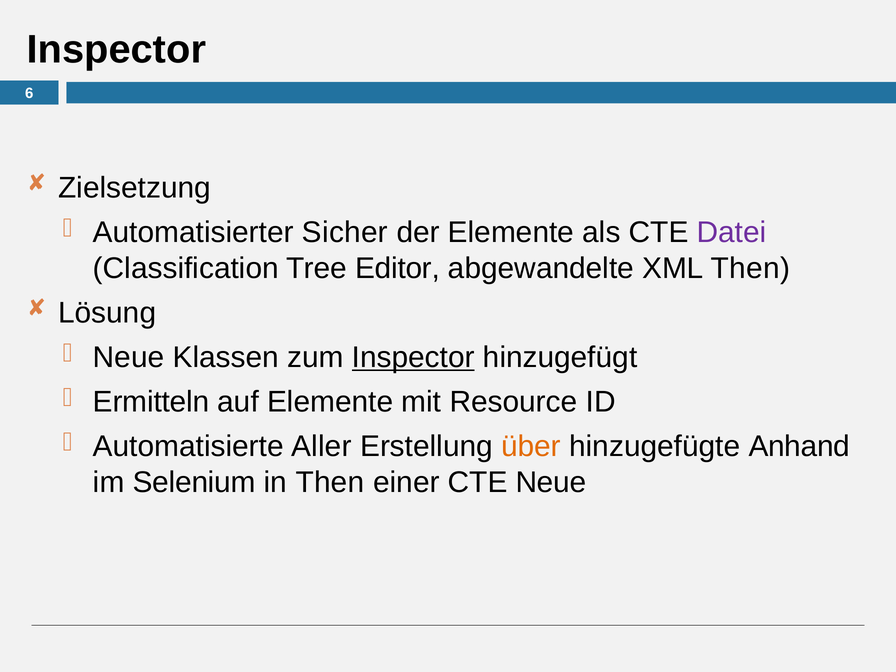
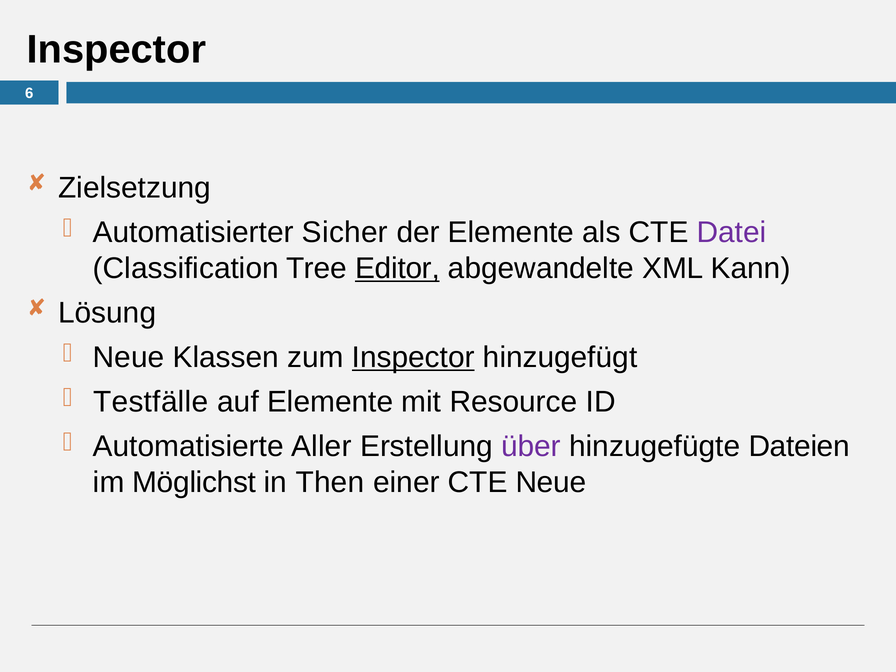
Editor underline: none -> present (398, 268)
XML Then: Then -> Kann (751, 268)
Ermitteln: Ermitteln -> Testfälle (151, 402)
über colour: orange -> purple (531, 447)
Anhand: Anhand -> Dateien (799, 447)
Selenium: Selenium -> Möglichst (194, 482)
